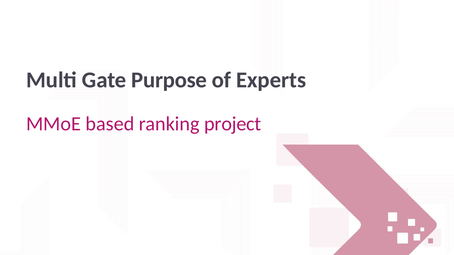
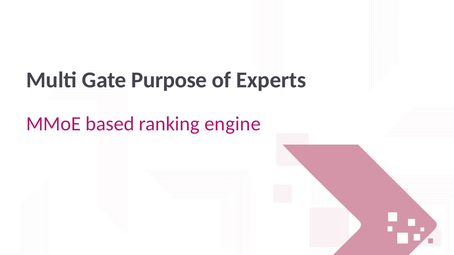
project: project -> engine (233, 124)
